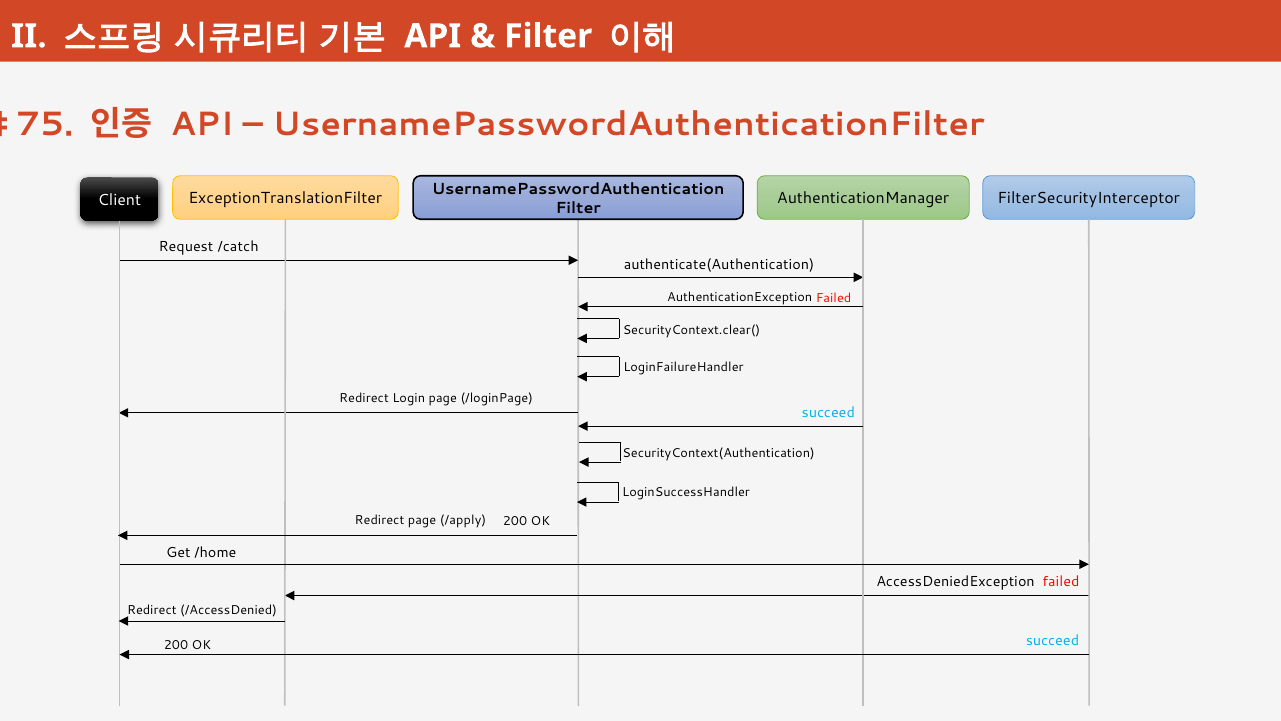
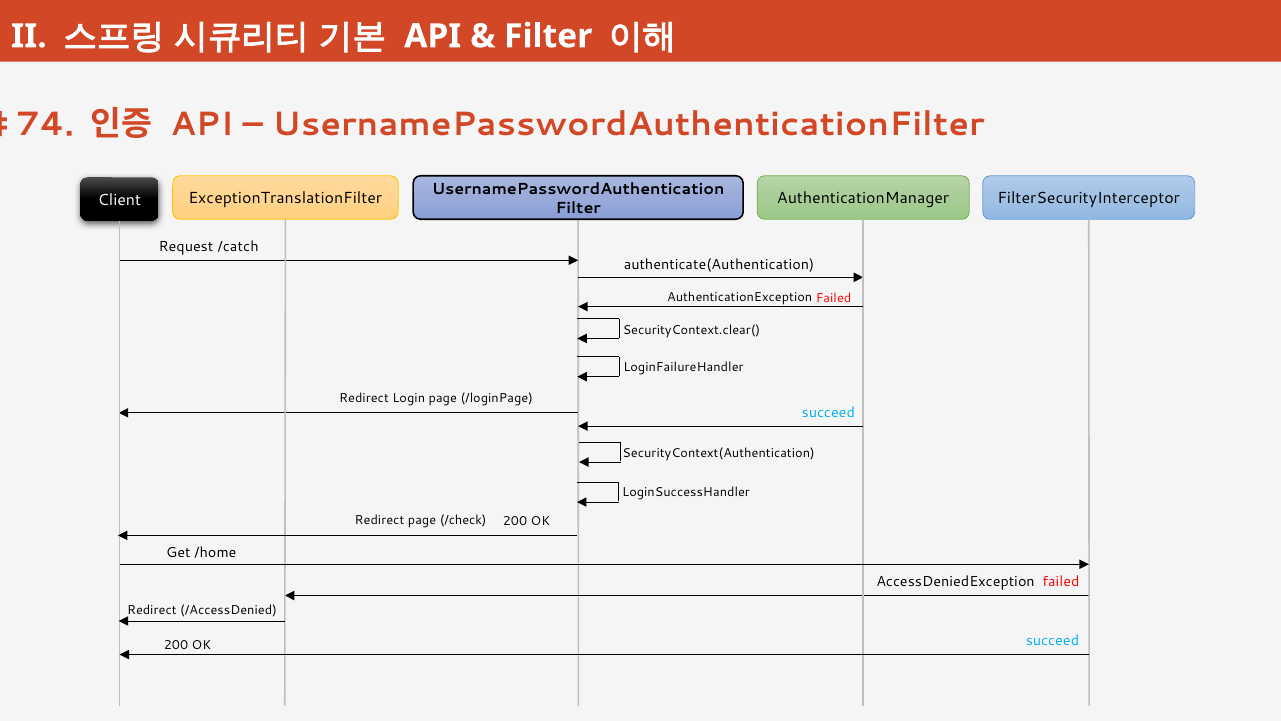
75: 75 -> 74 (45, 124)
/apply: /apply -> /check (463, 520)
